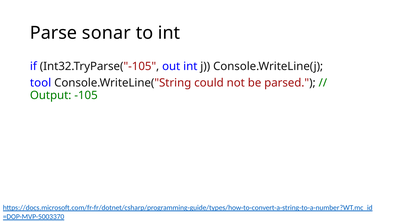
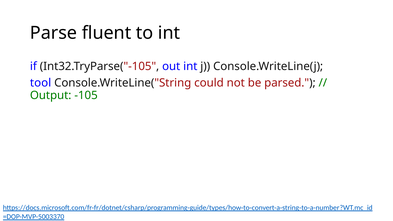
sonar: sonar -> fluent (107, 33)
